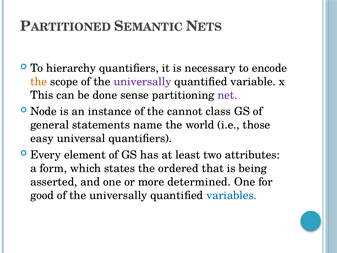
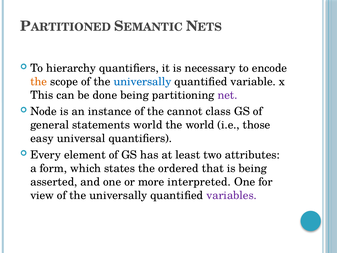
universally colour: purple -> blue (142, 82)
done sense: sense -> being (135, 95)
statements name: name -> world (148, 125)
determined: determined -> interpreted (199, 182)
good: good -> view (42, 195)
variables colour: blue -> purple (232, 195)
